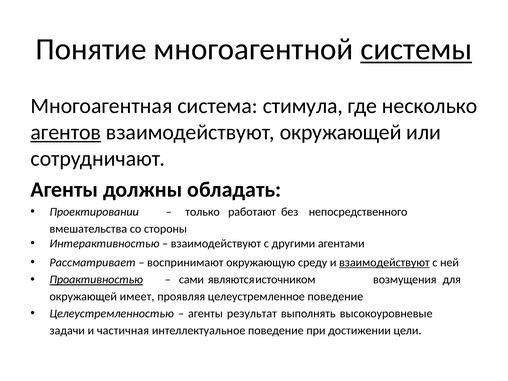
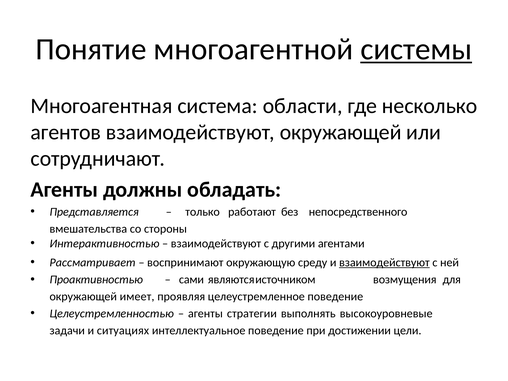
стимула: стимула -> области (303, 106)
агентов underline: present -> none (66, 132)
Проектировании: Проектировании -> Представляется (94, 212)
Проактивностью underline: present -> none (96, 280)
результат: результат -> стратегии (252, 314)
частичная: частичная -> ситуациях (123, 330)
